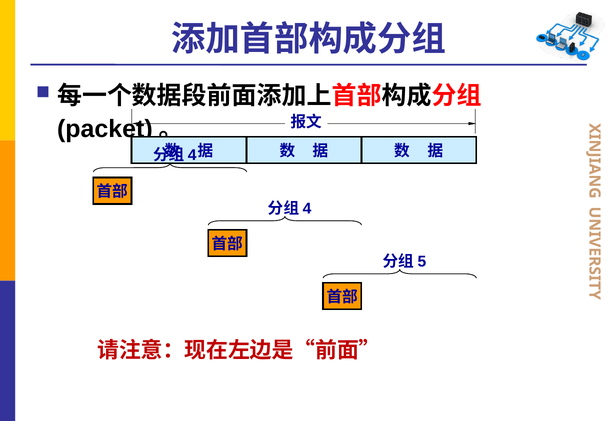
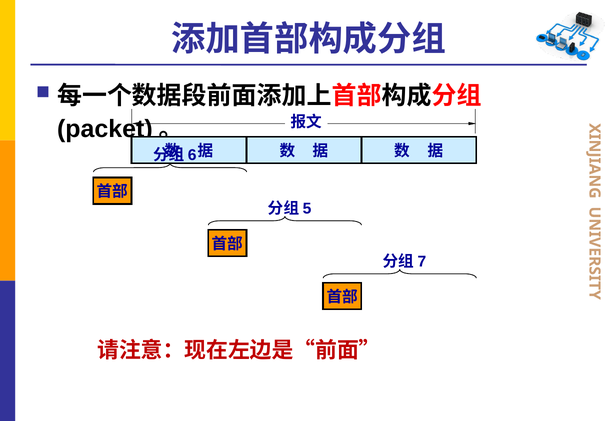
4: 4 -> 6 (192, 155)
4: 4 -> 5 (307, 208)
5: 5 -> 7 (422, 261)
